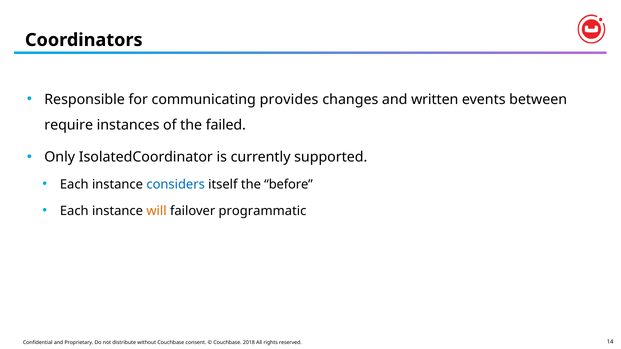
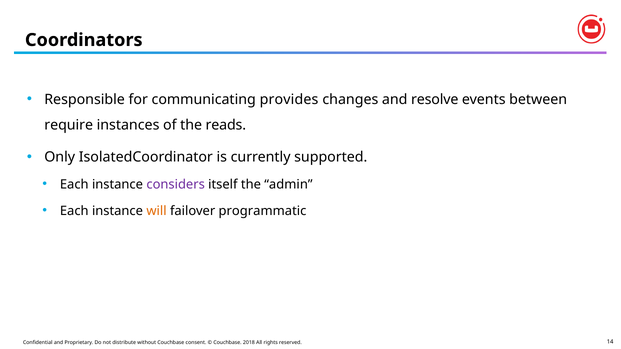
written: written -> resolve (435, 100)
failed: failed -> reads (226, 125)
considers colour: blue -> purple (176, 185)
before: before -> admin (288, 185)
